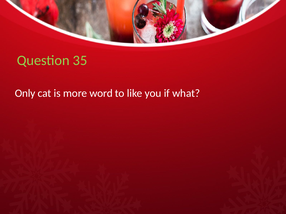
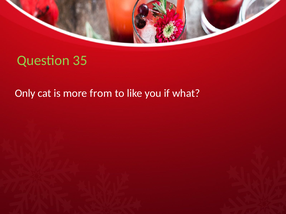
word: word -> from (101, 93)
